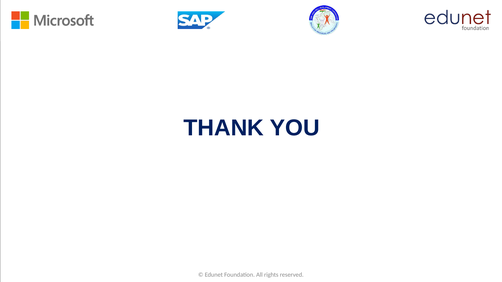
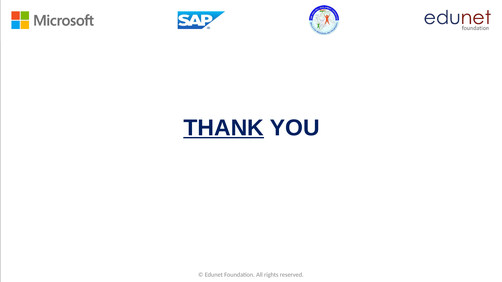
THANK underline: none -> present (224, 128)
